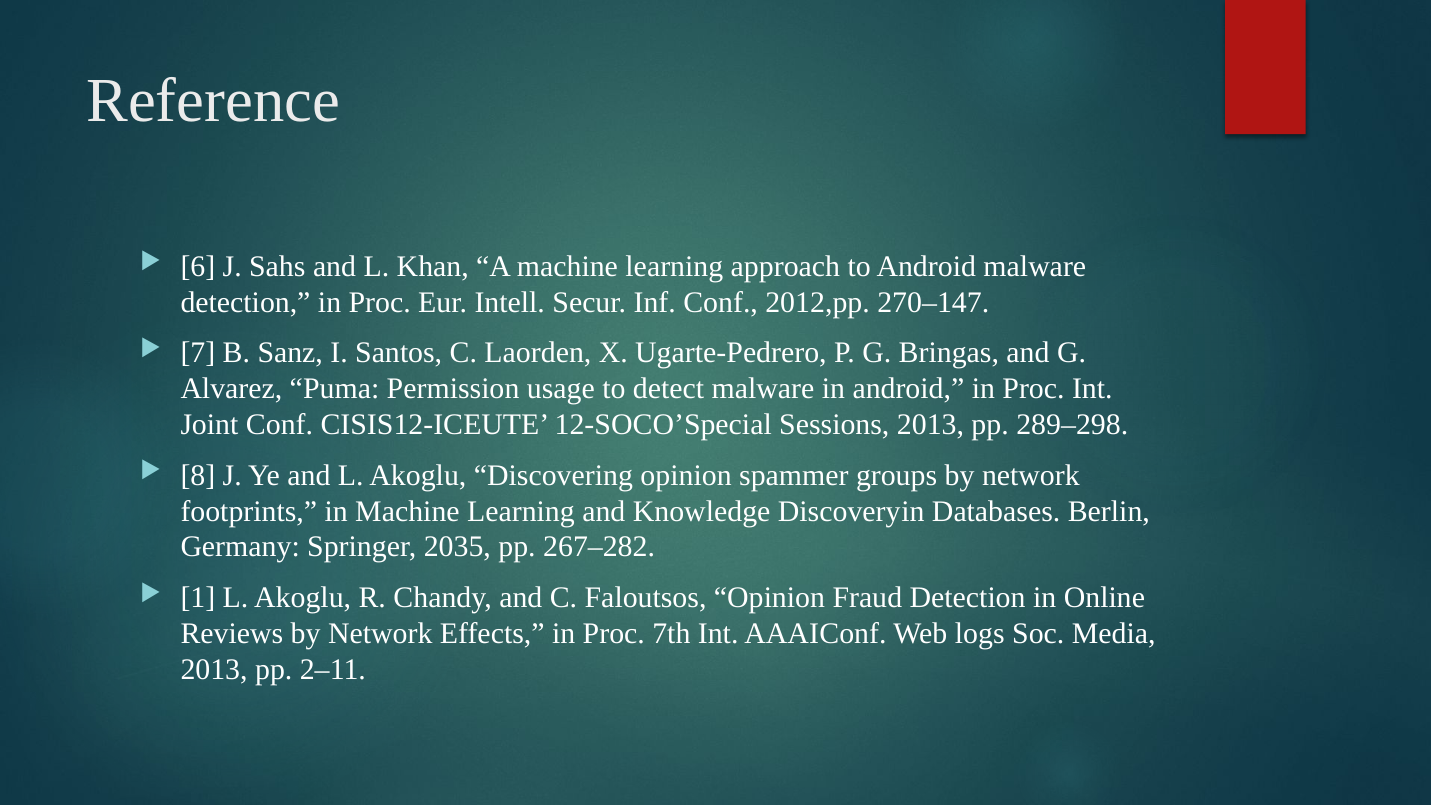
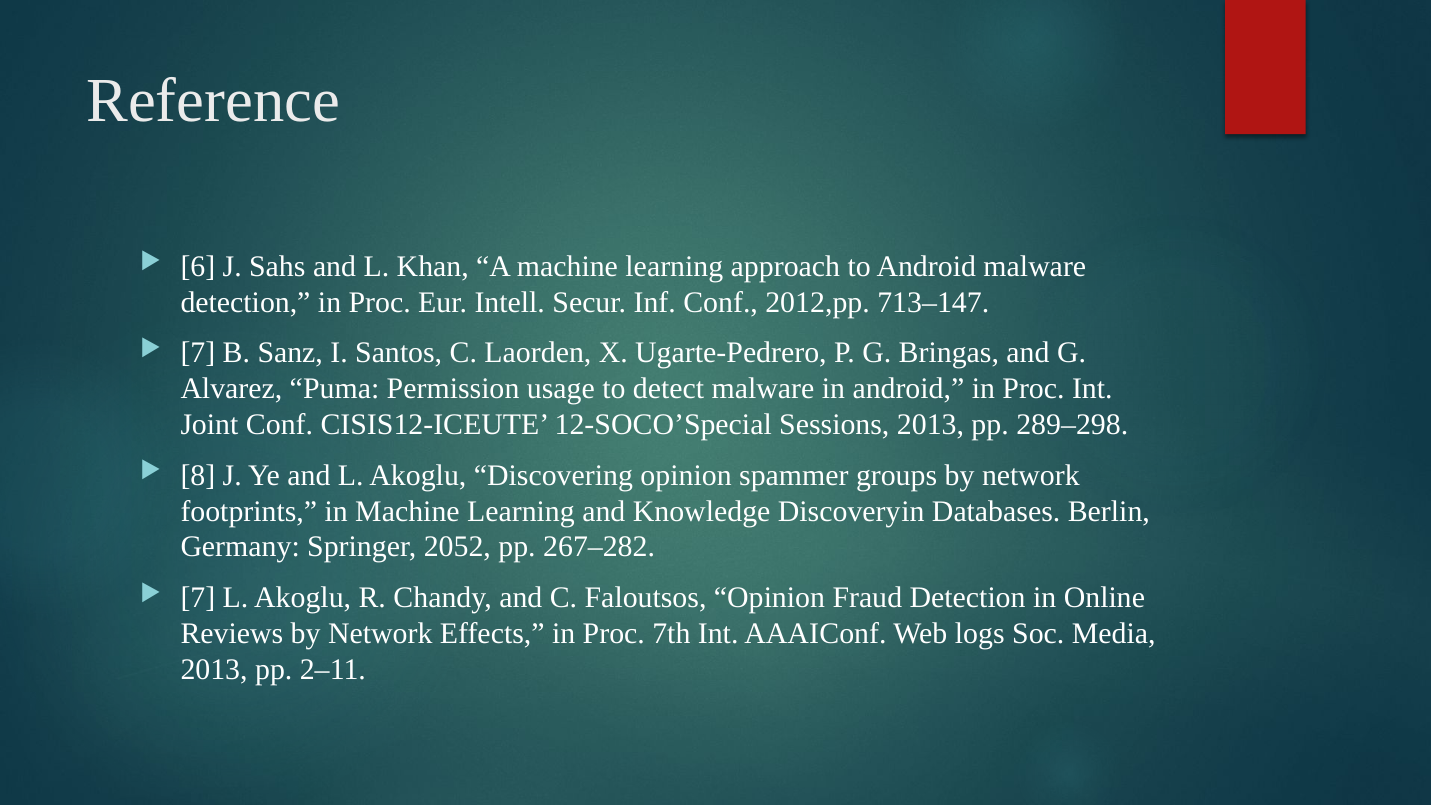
270–147: 270–147 -> 713–147 (933, 302)
2035: 2035 -> 2052 (457, 547)
1: 1 -> 7 (198, 598)
